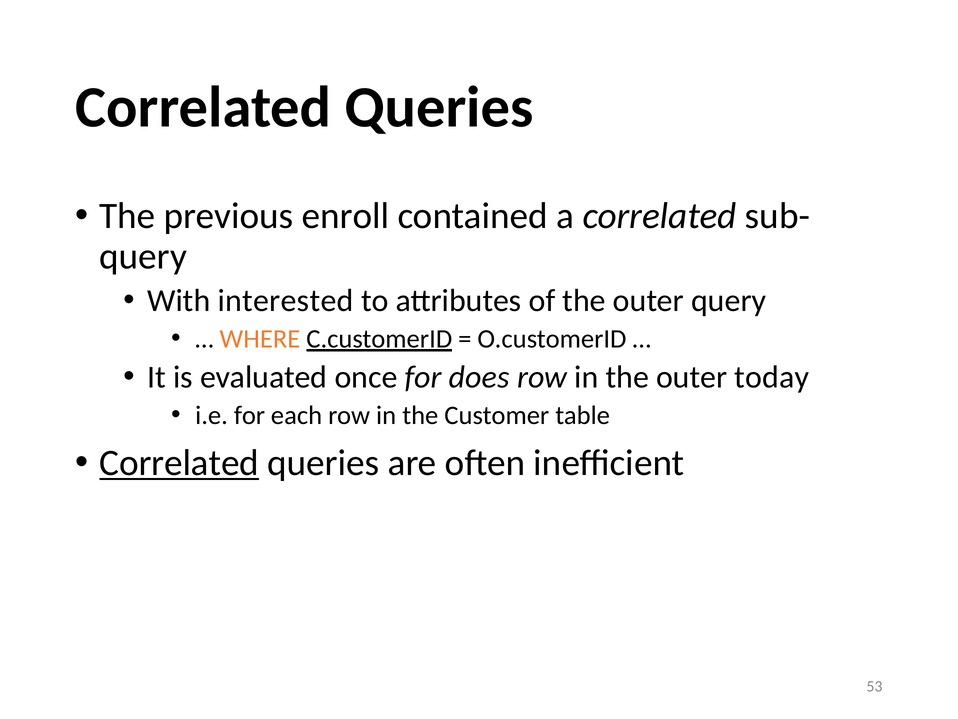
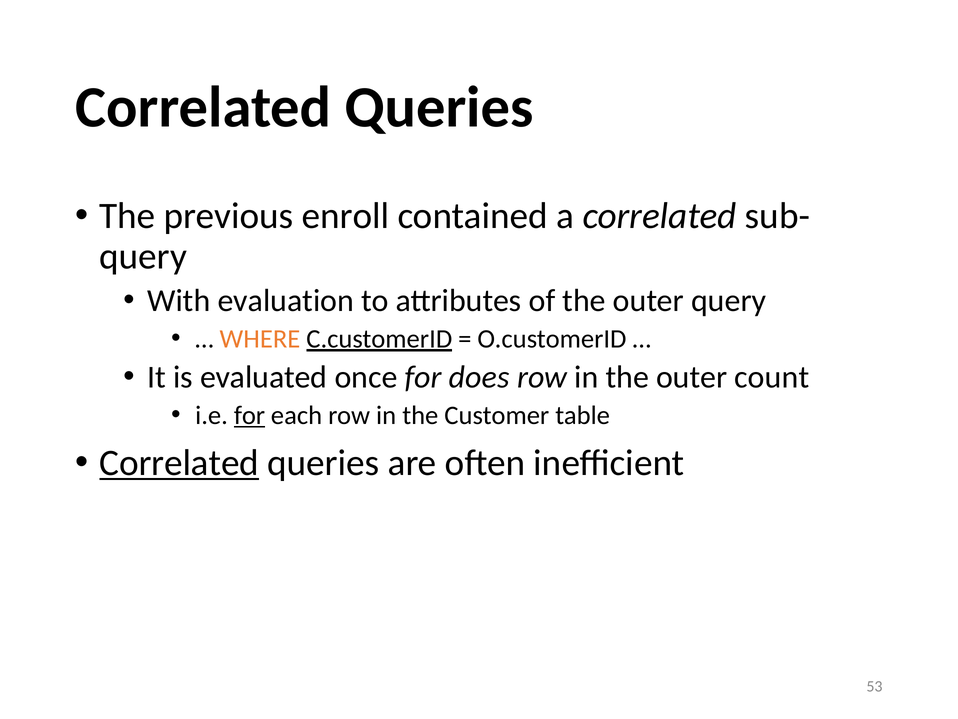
interested: interested -> evaluation (286, 300)
today: today -> count (772, 377)
for underline: none -> present (250, 415)
